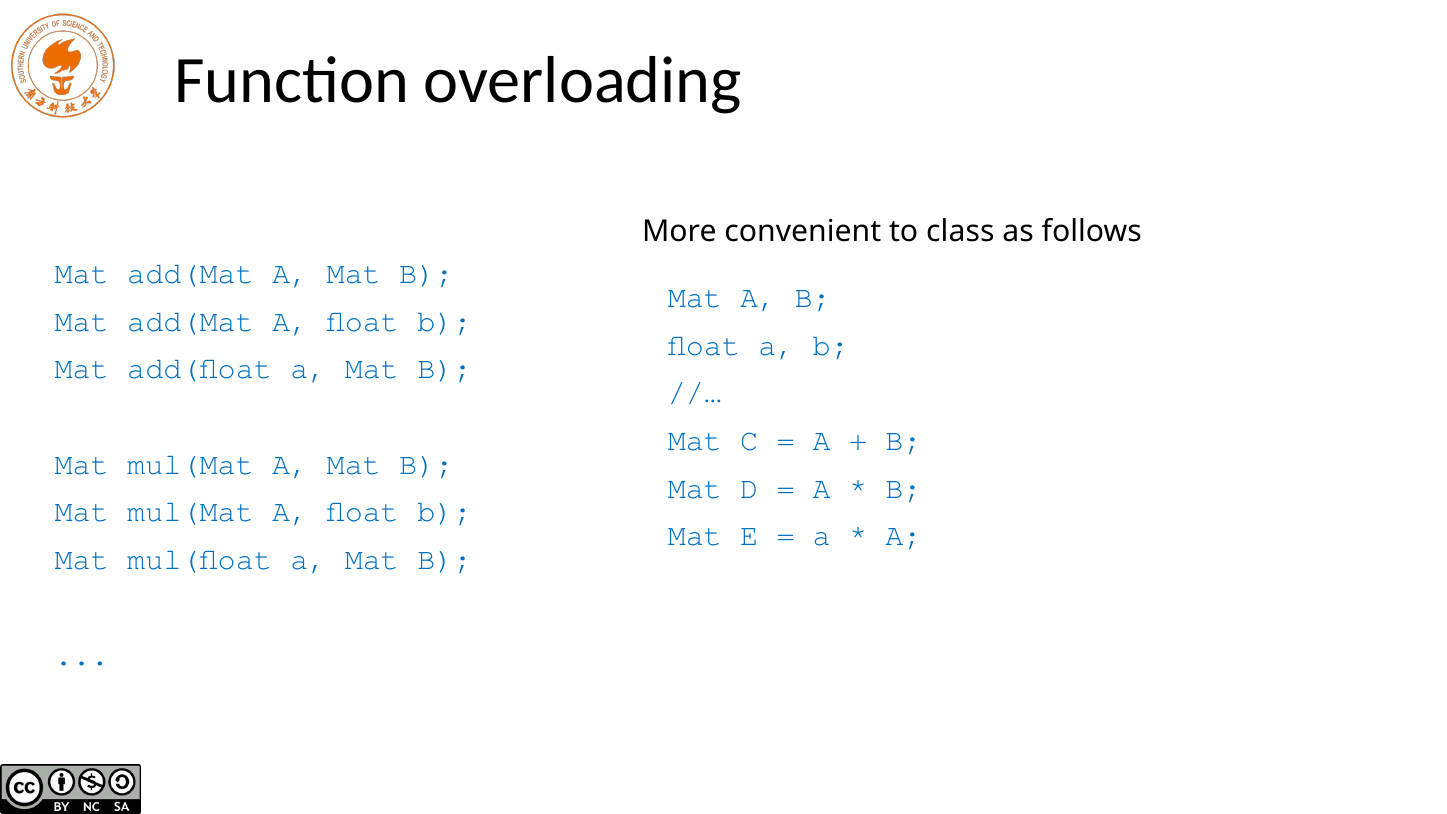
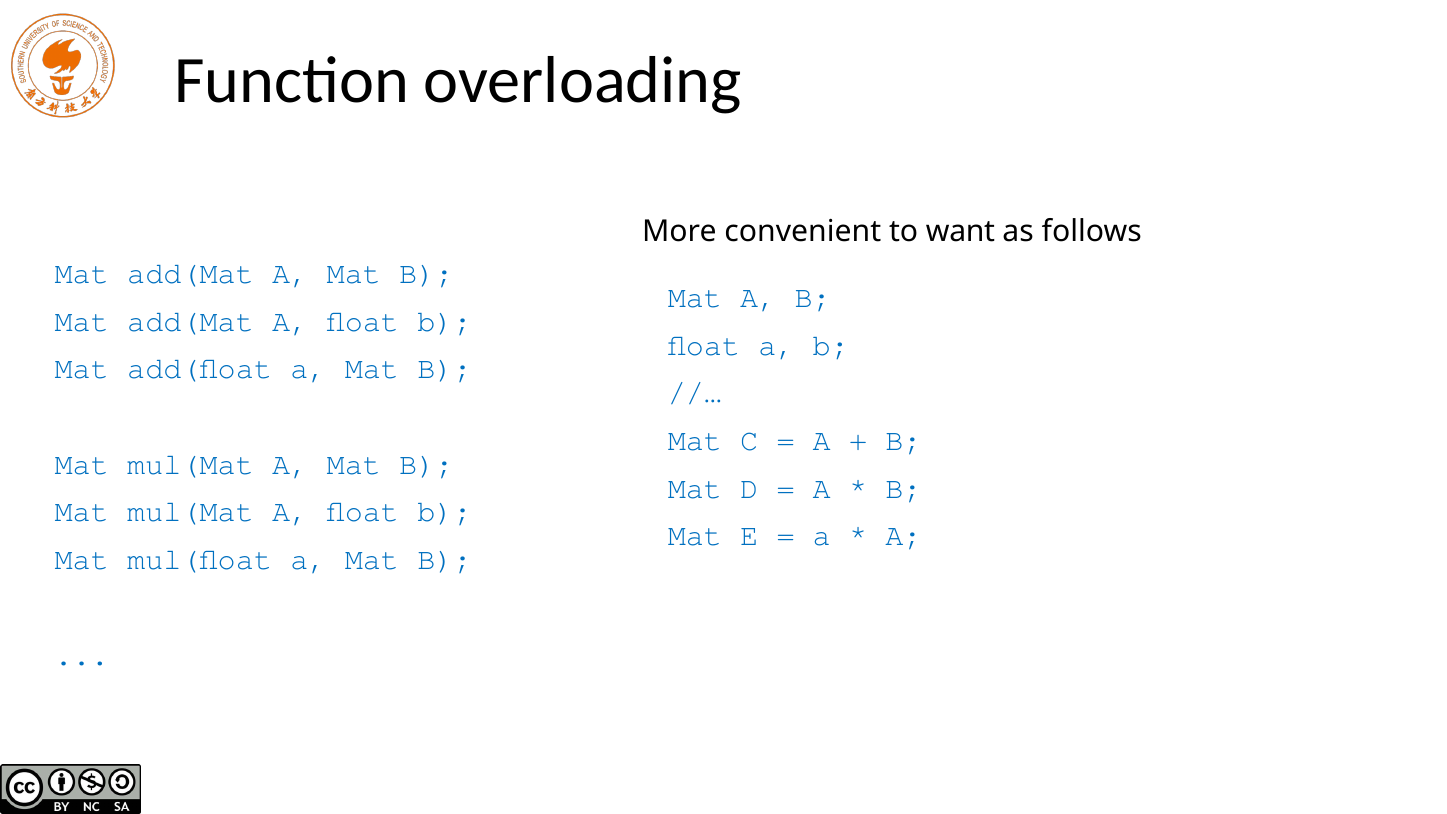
class: class -> want (960, 232)
